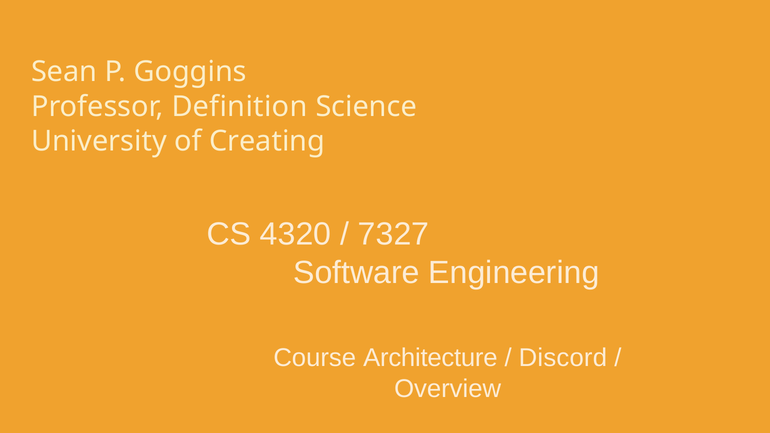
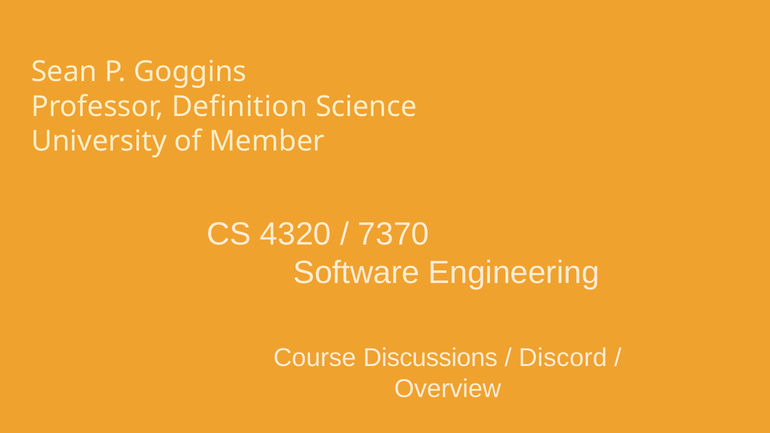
Creating: Creating -> Member (267, 141)
7327: 7327 -> 7370 (394, 234)
Architecture: Architecture -> Discussions (430, 358)
